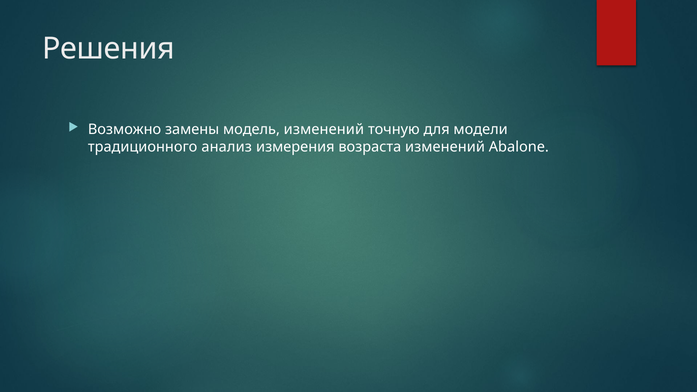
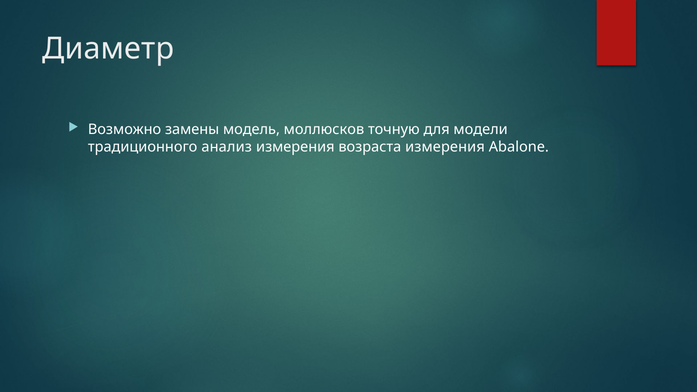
Решения: Решения -> Диаметр (108, 49)
модель изменений: изменений -> моллюсков (324, 130)
возраста изменений: изменений -> измерения (445, 147)
